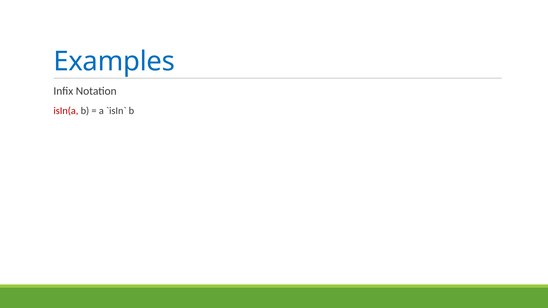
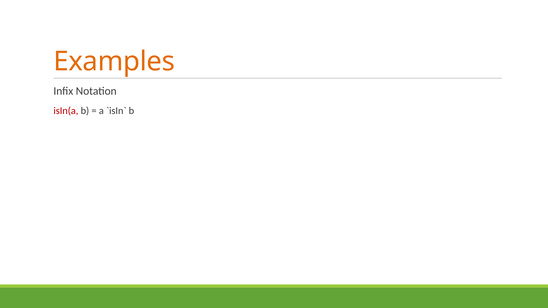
Examples colour: blue -> orange (114, 61)
